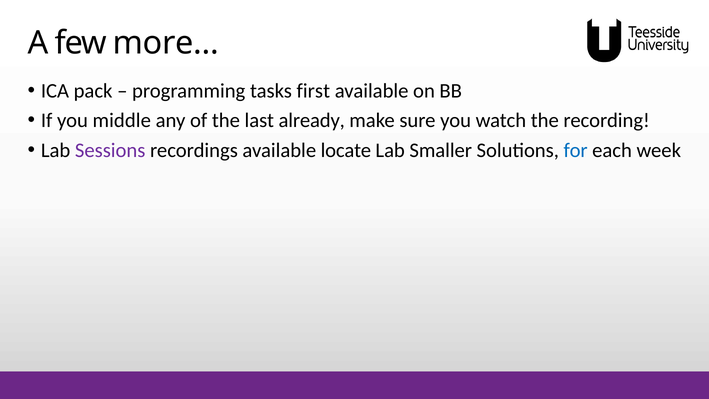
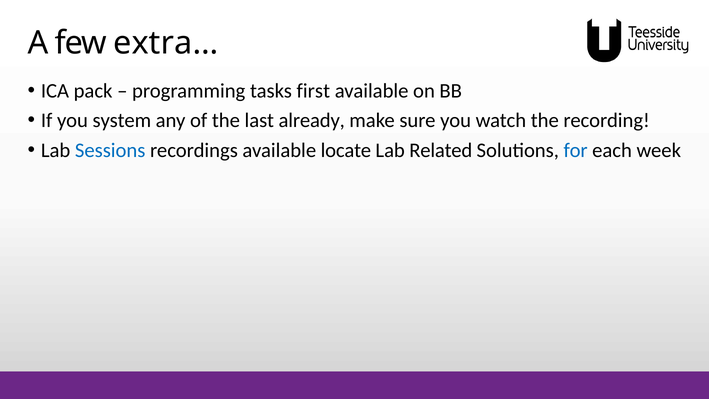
more…: more… -> extra… (166, 43)
middle: middle -> system (122, 120)
Sessions colour: purple -> blue (110, 150)
Smaller: Smaller -> Related (441, 150)
